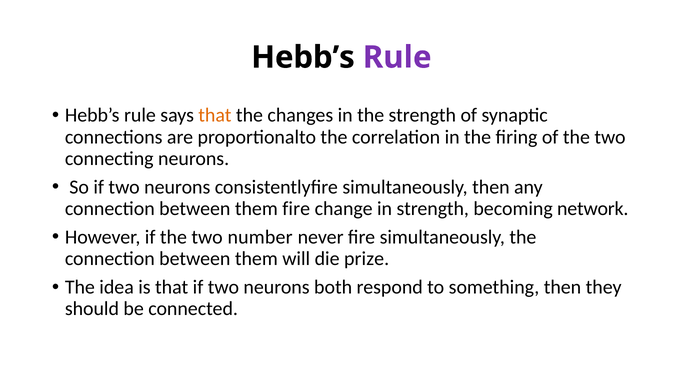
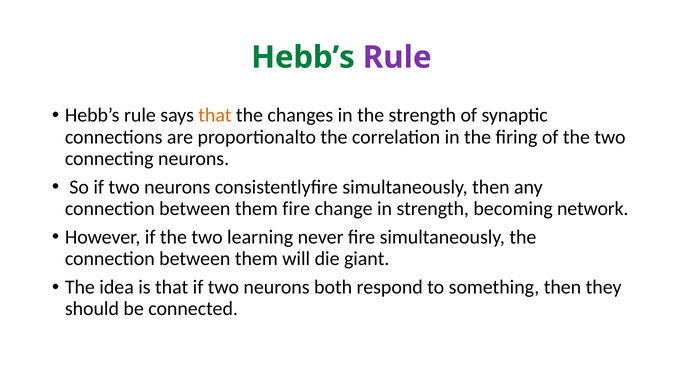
Hebb’s colour: black -> green (303, 57)
number: number -> learning (260, 237)
prize: prize -> giant (367, 259)
